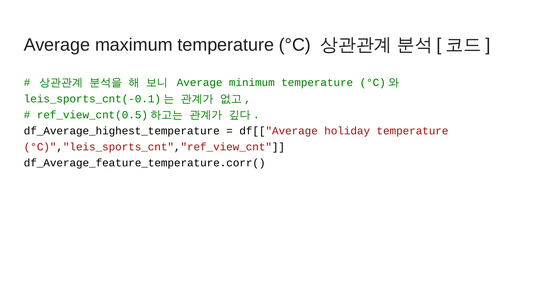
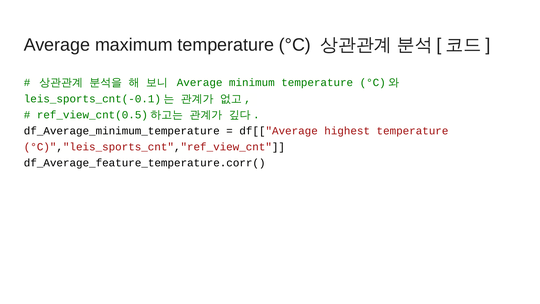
df_Average_highest_temperature: df_Average_highest_temperature -> df_Average_minimum_temperature (122, 131)
holiday: holiday -> highest (347, 131)
